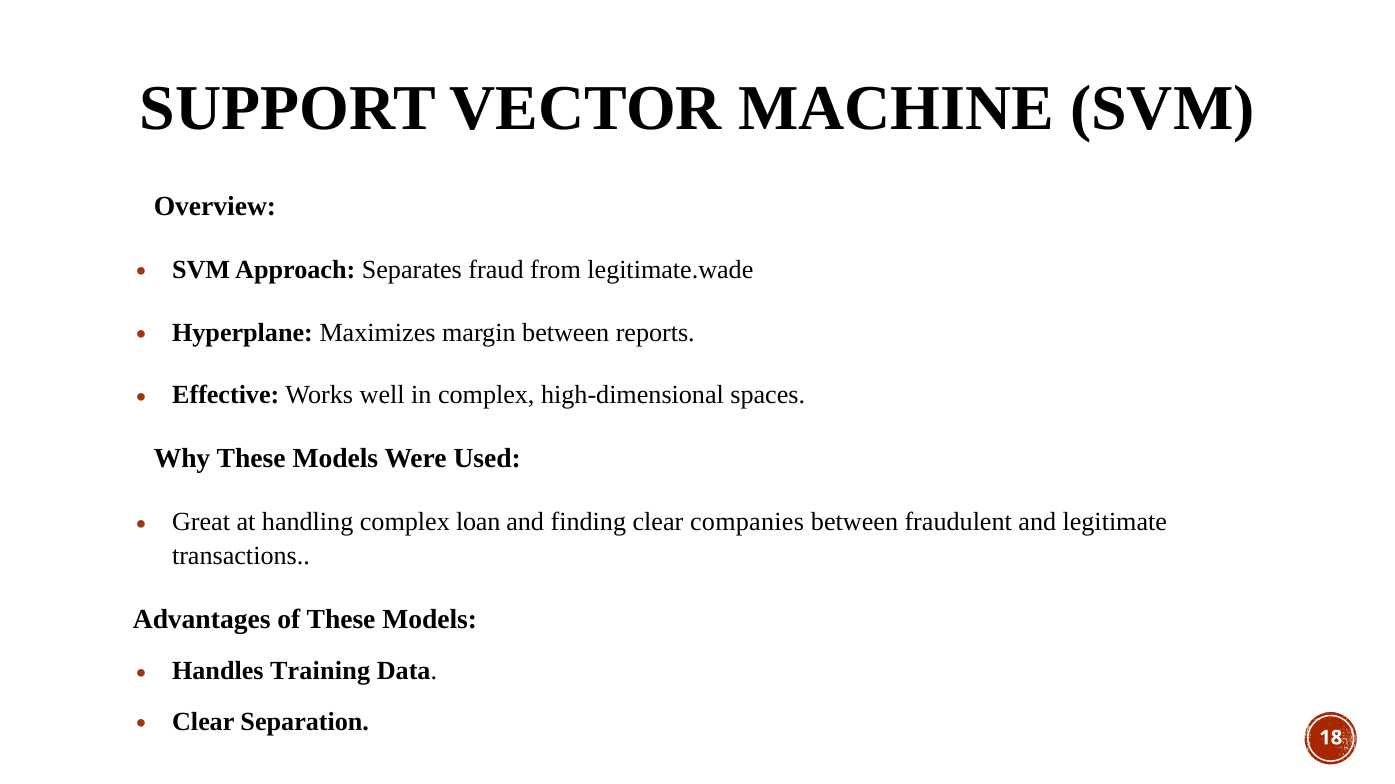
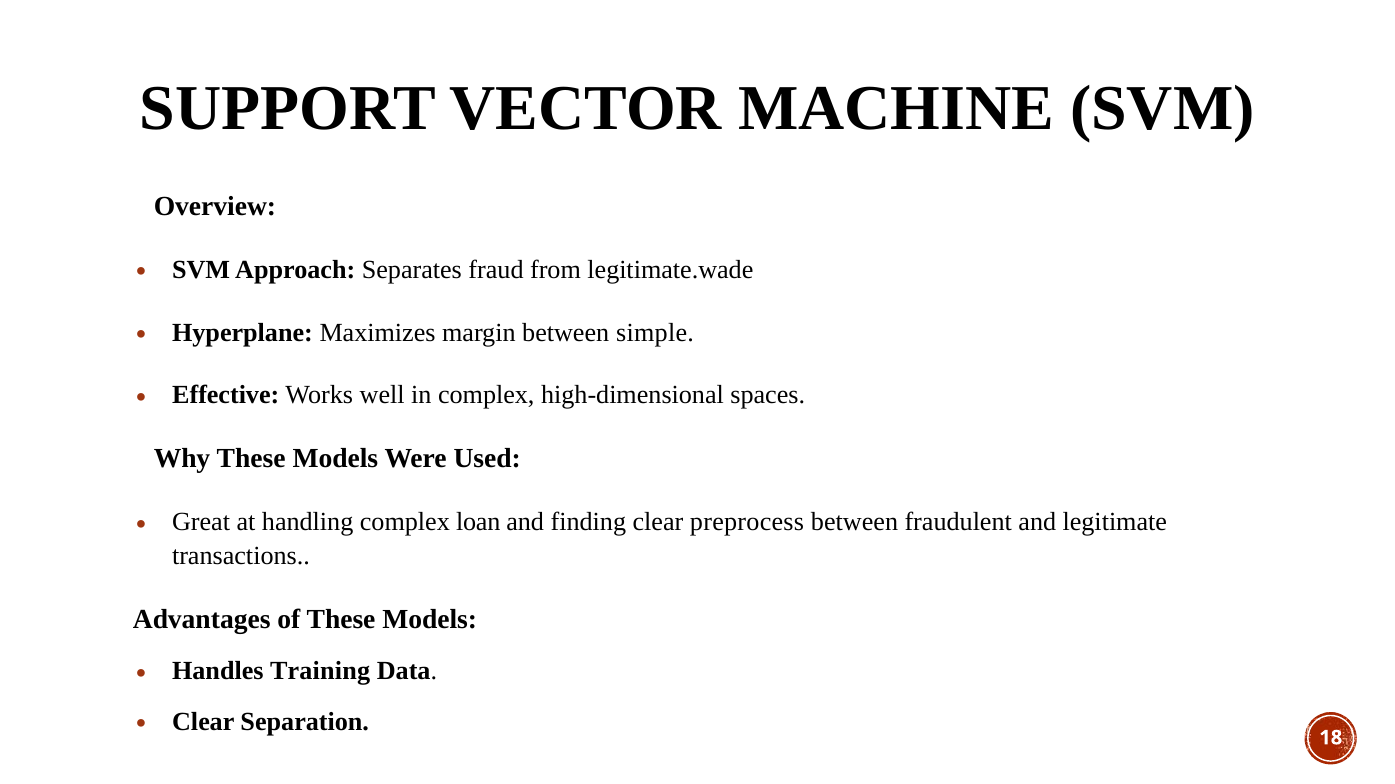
reports: reports -> simple (655, 333)
companies: companies -> preprocess (747, 523)
